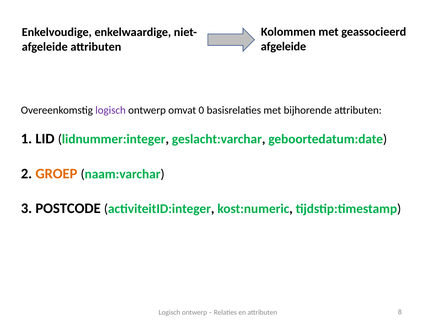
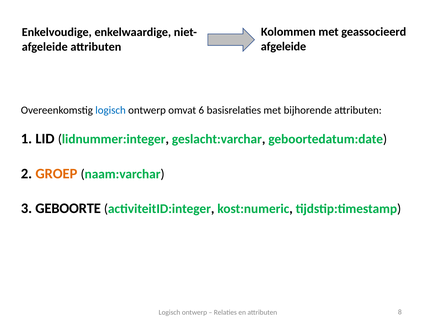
logisch colour: purple -> blue (111, 110)
0: 0 -> 6 (201, 110)
POSTCODE: POSTCODE -> GEBOORTE (68, 208)
